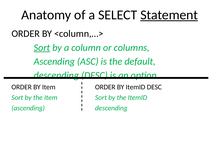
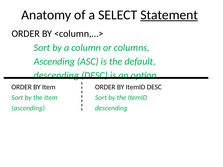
Sort underline: present -> none (42, 48)
